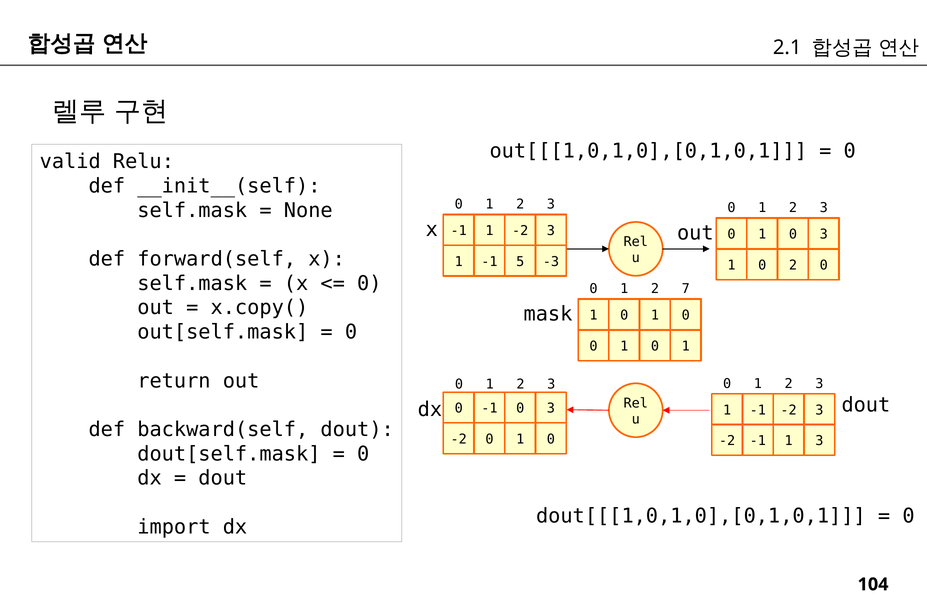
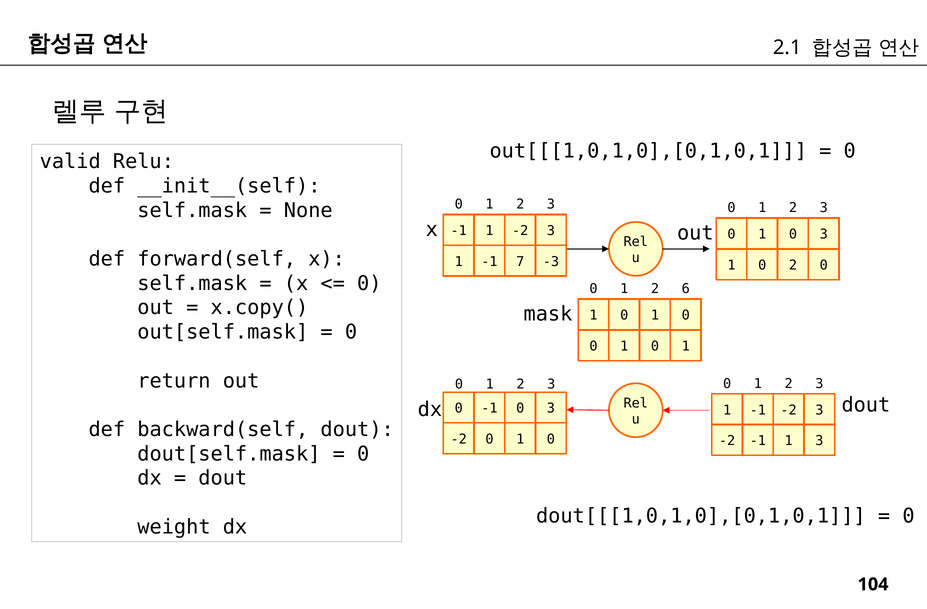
5: 5 -> 7 (520, 262)
7: 7 -> 6 (686, 289)
import: import -> weight (174, 527)
